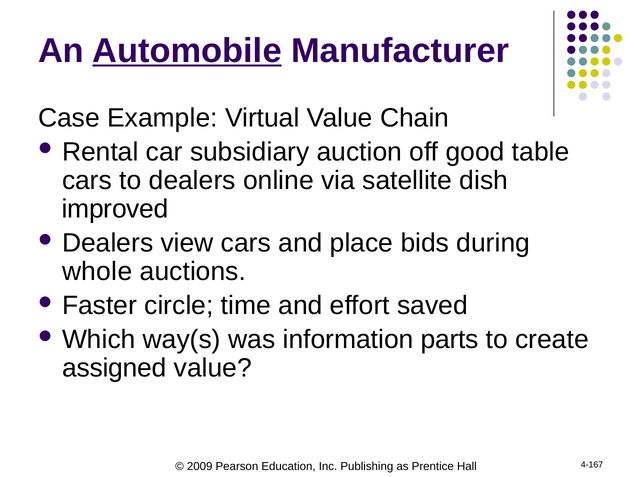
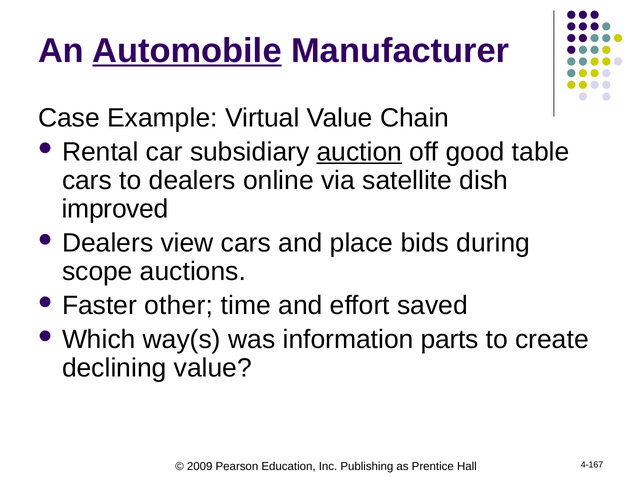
auction underline: none -> present (359, 152)
whole: whole -> scope (97, 272)
circle: circle -> other (179, 306)
assigned: assigned -> declining (114, 368)
